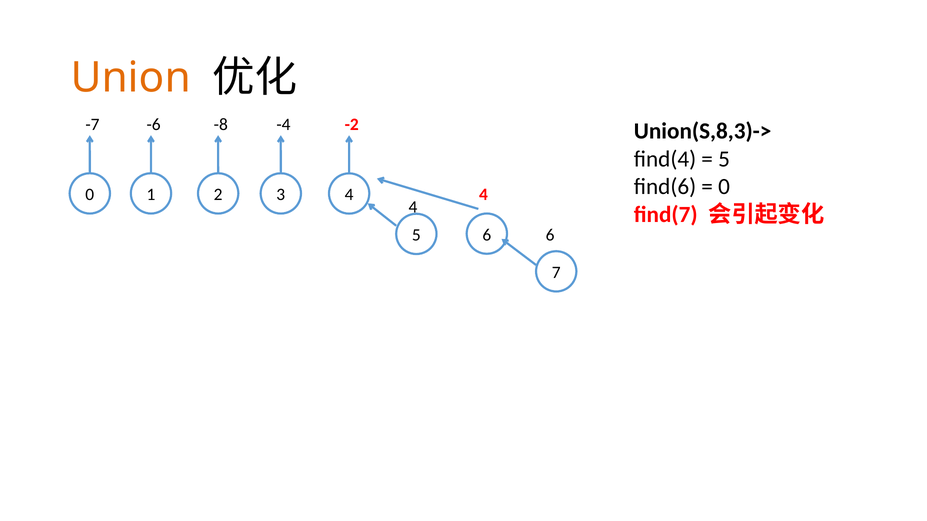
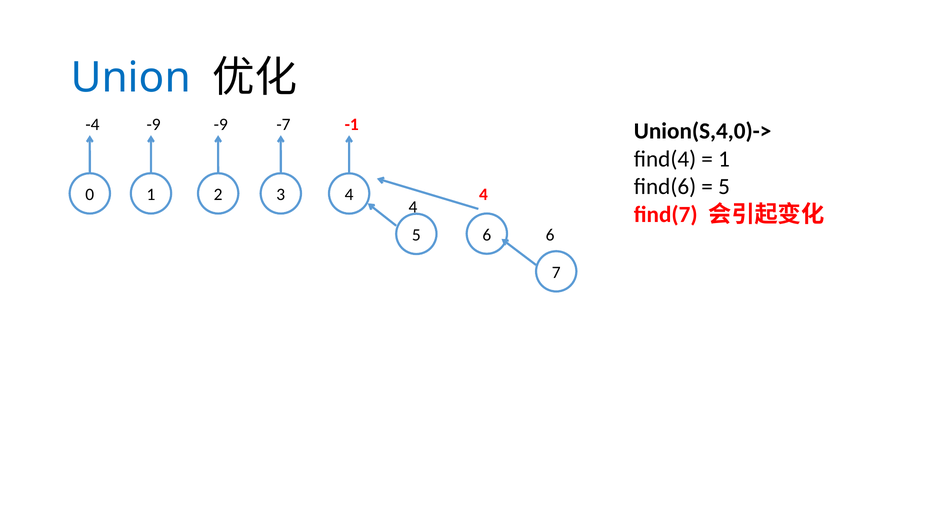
Union colour: orange -> blue (131, 78)
-7: -7 -> -4 (92, 125)
-6: -6 -> -9 (154, 125)
-8: -8 -> -9 (221, 125)
-4: -4 -> -7 (283, 125)
-2: -2 -> -1 (352, 125)
Union(S,8,3)->: Union(S,8,3)-> -> Union(S,4,0)-> (703, 131)
5: 5 -> 1 (724, 159)
0: 0 -> 5 (724, 187)
